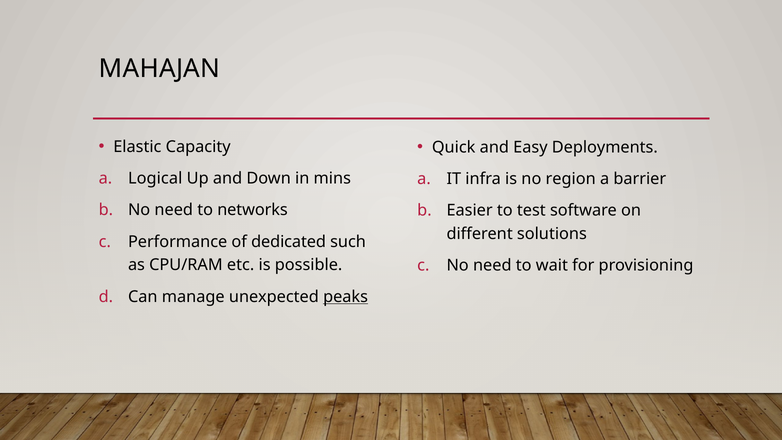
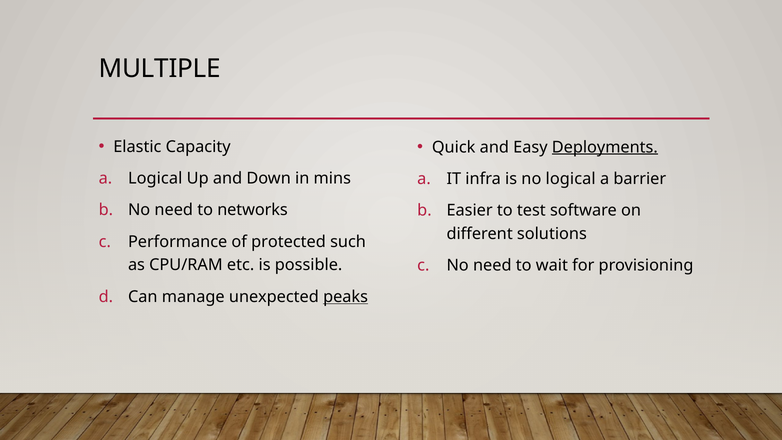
MAHAJAN: MAHAJAN -> MULTIPLE (160, 68)
Deployments underline: none -> present (605, 147)
no region: region -> logical (571, 179)
dedicated: dedicated -> protected (289, 242)
